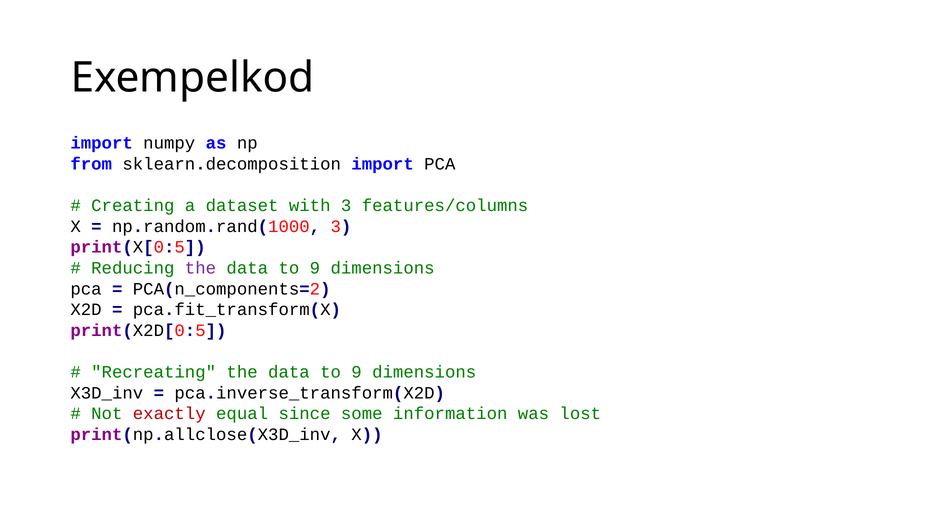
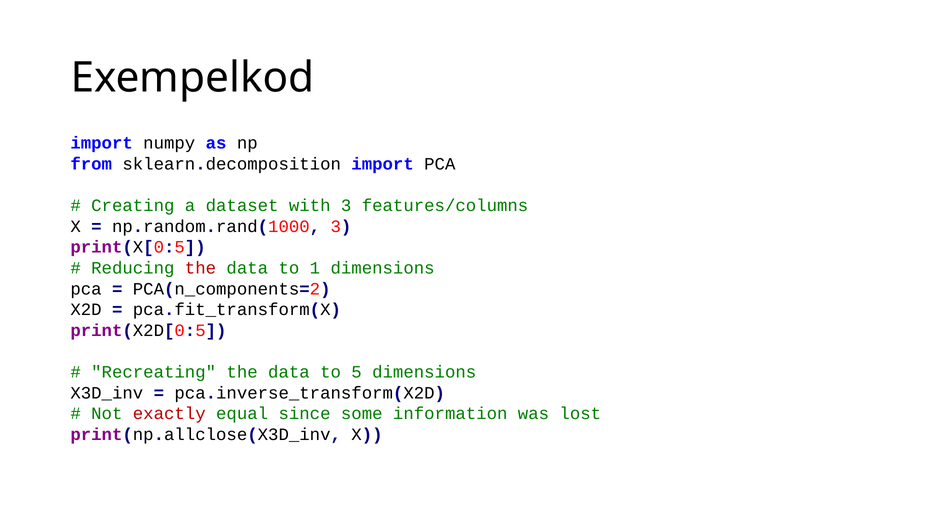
the colour: purple -> red (200, 268)
9: 9 -> 1 (315, 268)
9: 9 -> 5 (357, 372)
